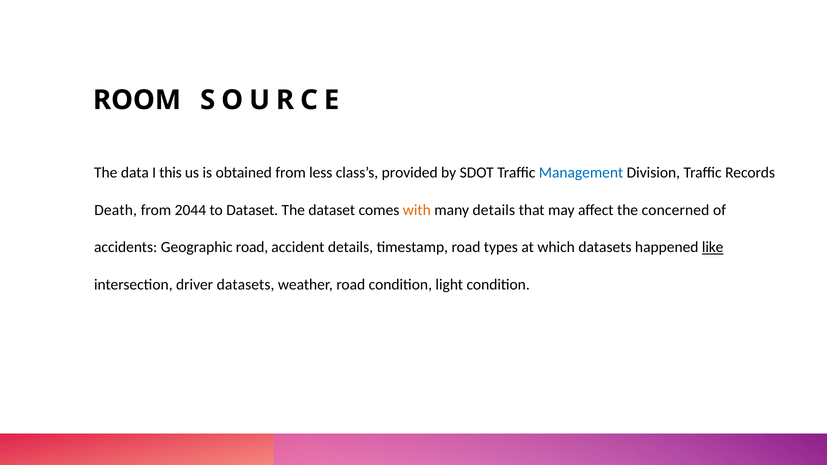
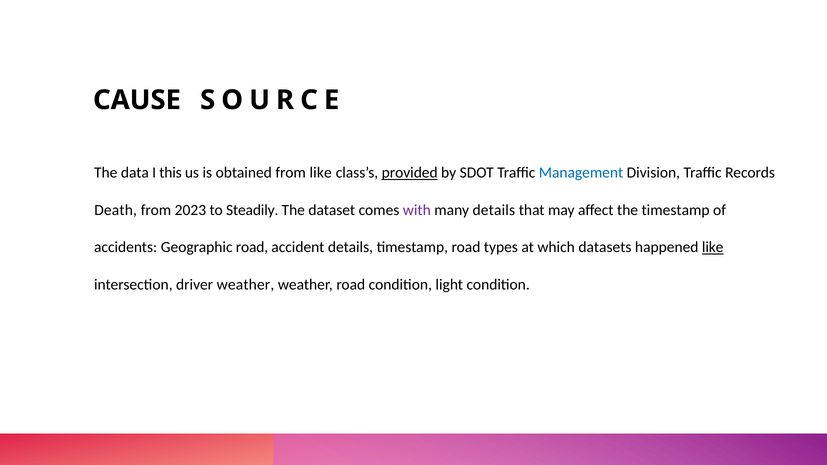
ROOM: ROOM -> CAUSE (137, 100)
from less: less -> like (321, 173)
provided underline: none -> present (410, 173)
2044: 2044 -> 2023 (190, 210)
to Dataset: Dataset -> Steadily (252, 210)
with colour: orange -> purple (417, 210)
the concerned: concerned -> timestamp (676, 210)
driver datasets: datasets -> weather (245, 285)
